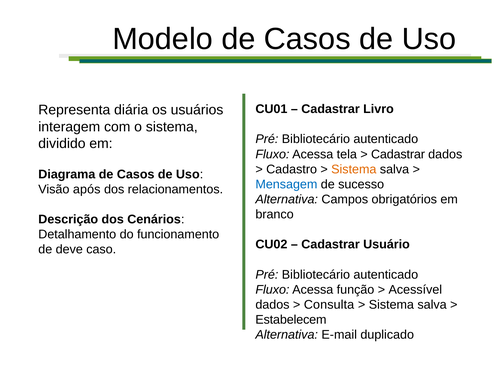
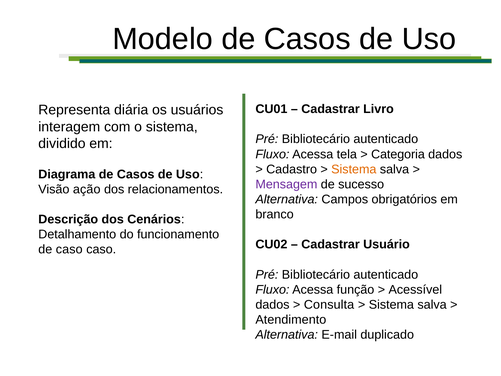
Cadastrar: Cadastrar -> Categoria (398, 154)
Mensagem colour: blue -> purple (286, 184)
após: após -> ação (87, 189)
de deve: deve -> caso (69, 249)
Estabelecem: Estabelecem -> Atendimento (291, 319)
